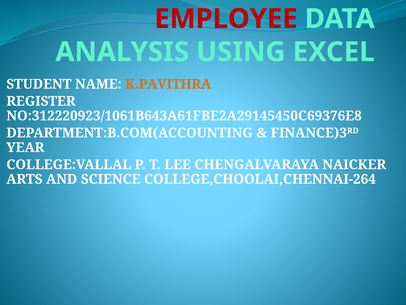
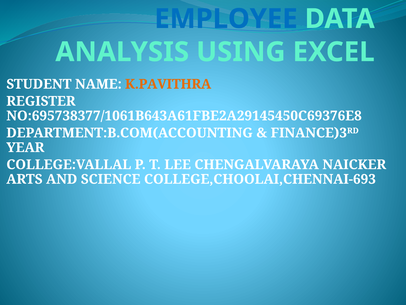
EMPLOYEE colour: red -> blue (226, 19)
NO:312220923/1061B643A61FBE2A29145450C69376E8: NO:312220923/1061B643A61FBE2A29145450C69376E8 -> NO:695738377/1061B643A61FBE2A29145450C69376E8 (184, 116)
COLLEGE,CHOOLAI,CHENNAI-264: COLLEGE,CHOOLAI,CHENNAI-264 -> COLLEGE,CHOOLAI,CHENNAI-693 (260, 179)
